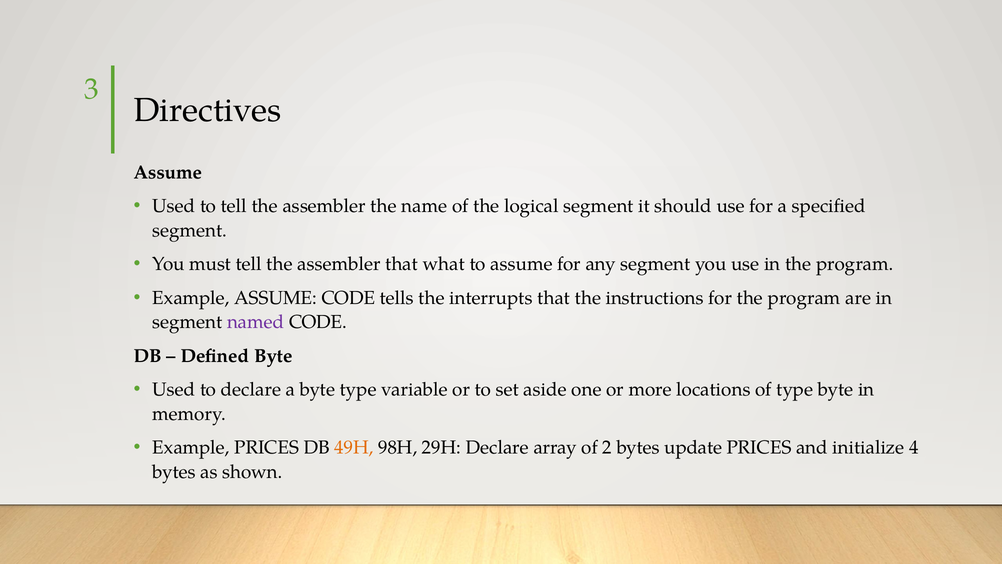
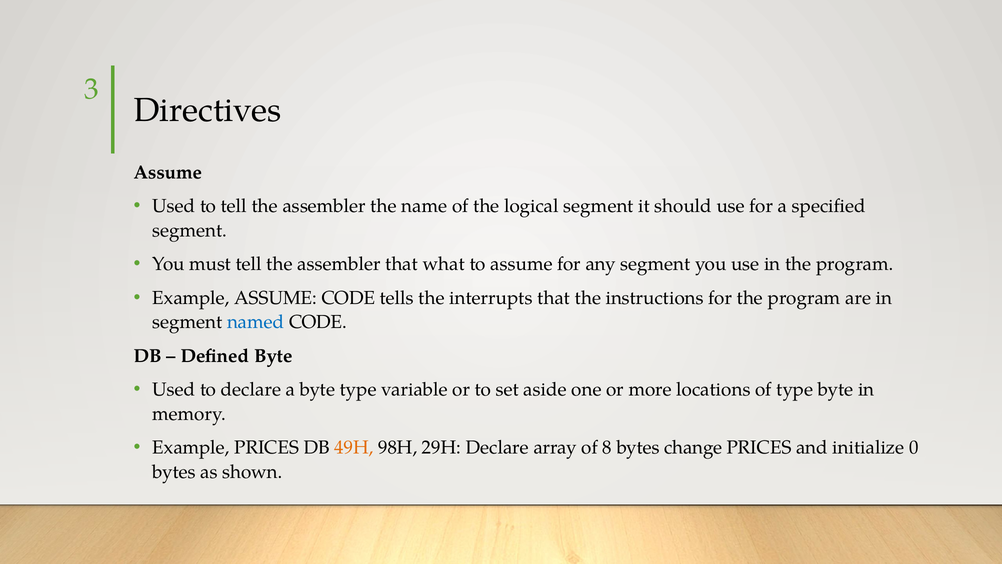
named colour: purple -> blue (256, 322)
2: 2 -> 8 (607, 447)
update: update -> change (693, 447)
4: 4 -> 0 (914, 447)
